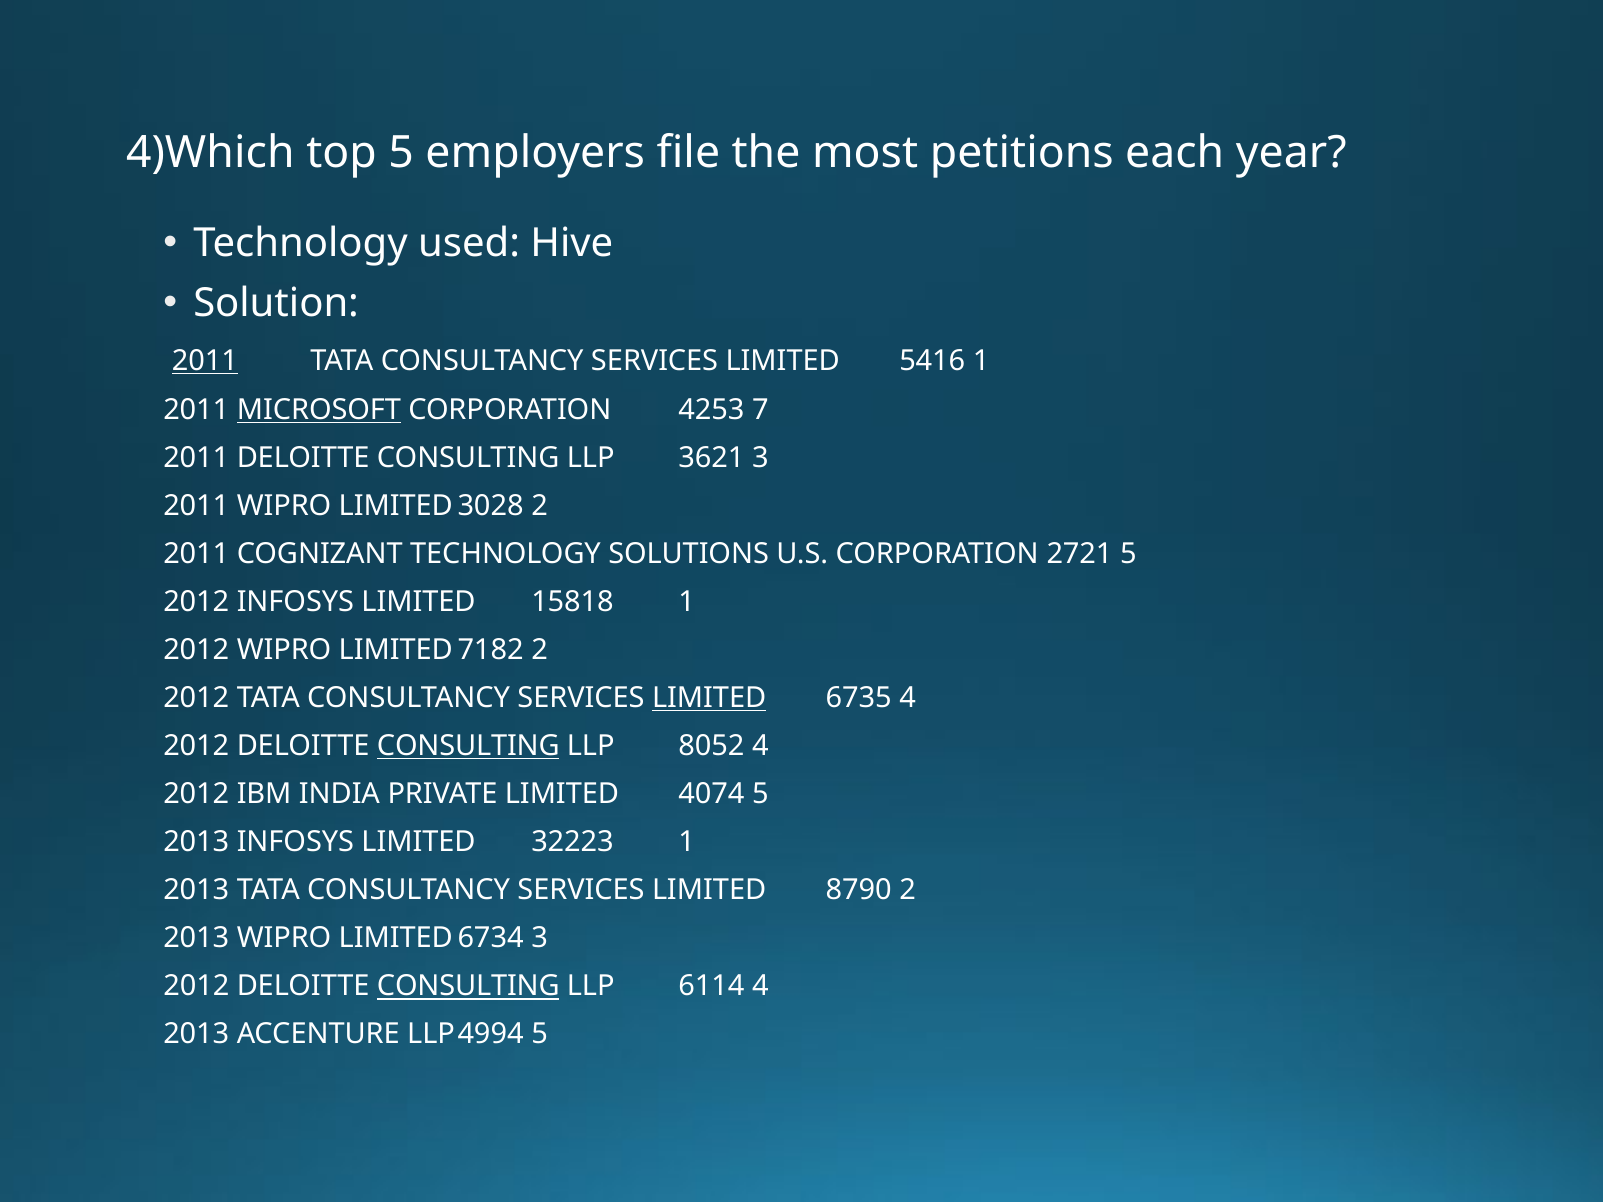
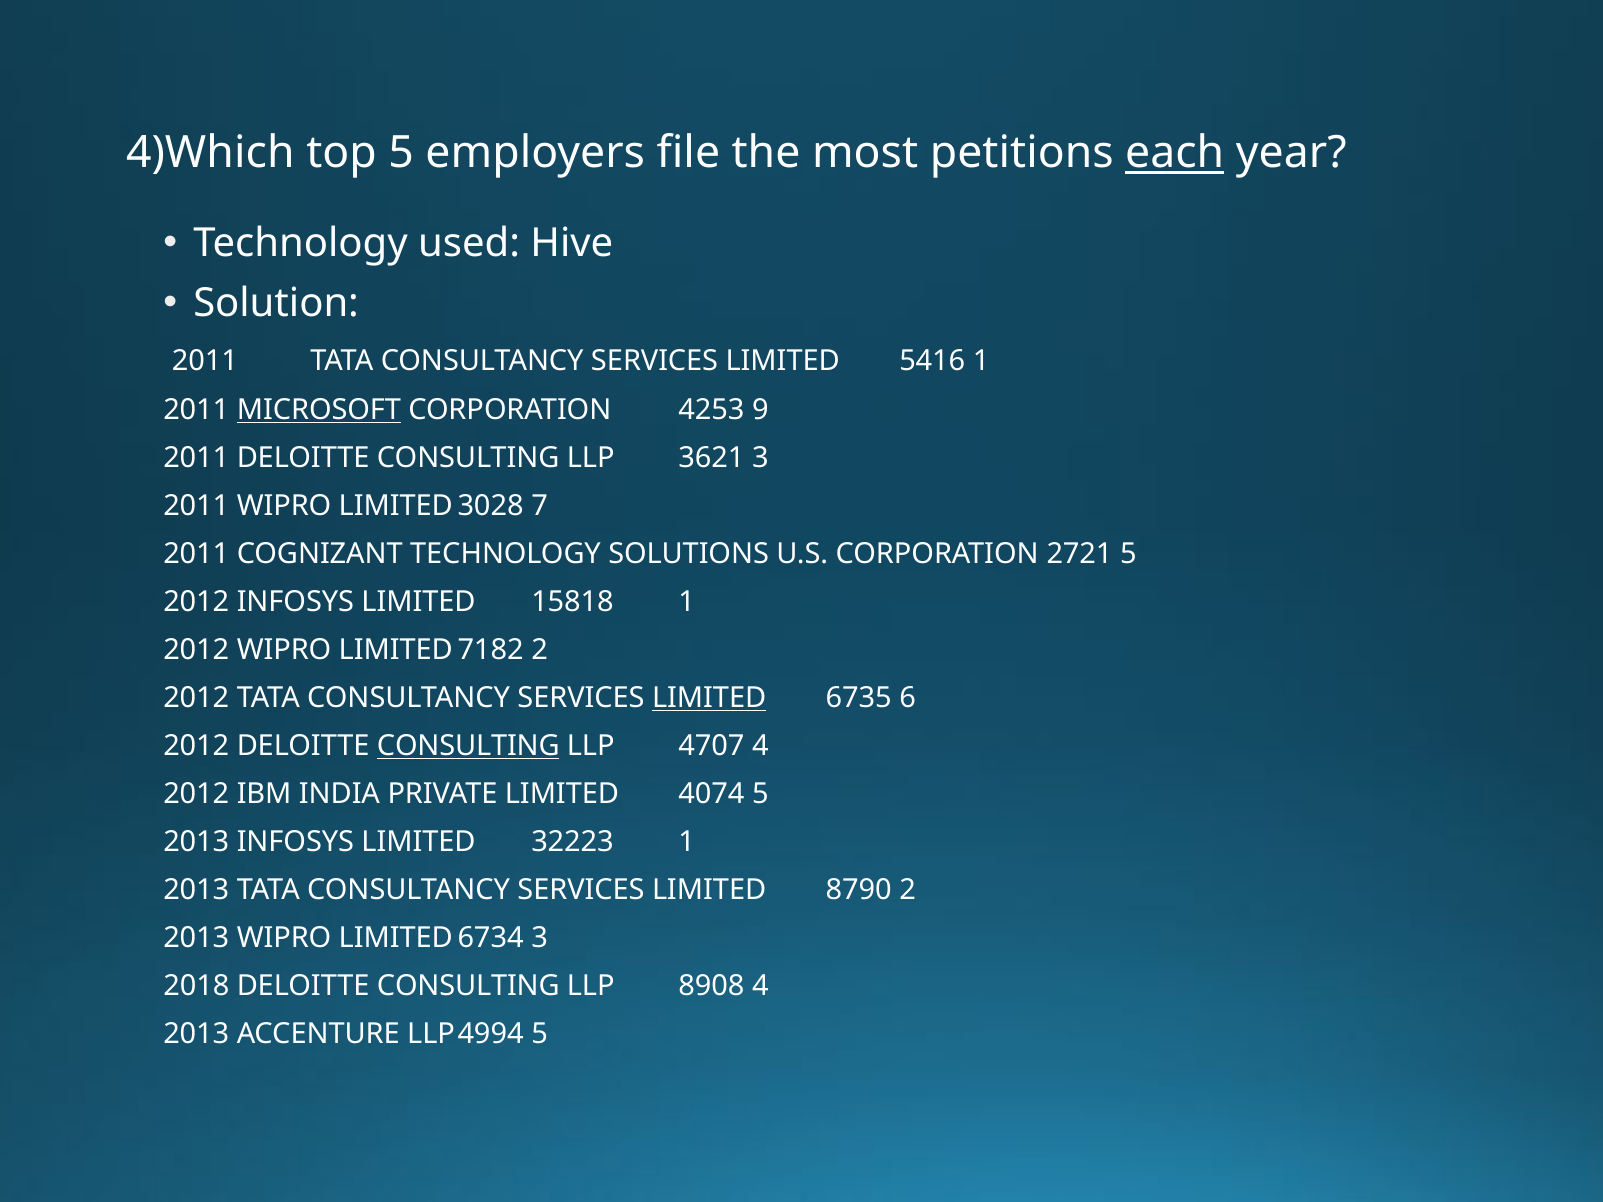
each underline: none -> present (1175, 153)
2011 underline: present -> none (205, 361)
7: 7 -> 9 (760, 410)
2: 2 -> 7 (540, 506)
6735 4: 4 -> 6 (908, 698)
8052: 8052 -> 4707 (712, 746)
2012: 2012 -> 2018 (196, 986)
CONSULTING underline: present -> none (468, 986)
6114: 6114 -> 8908 (712, 986)
